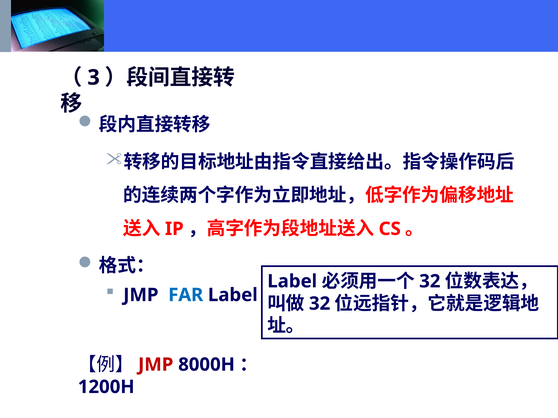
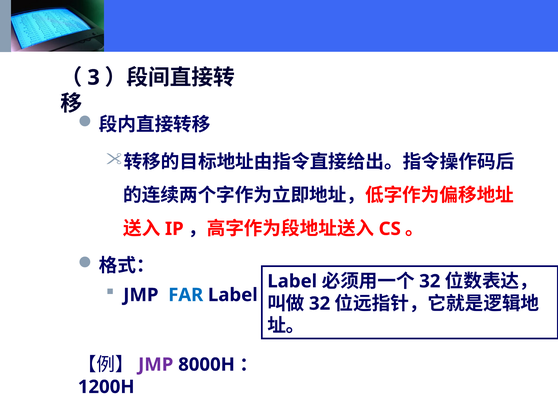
JMP colour: red -> purple (156, 365)
